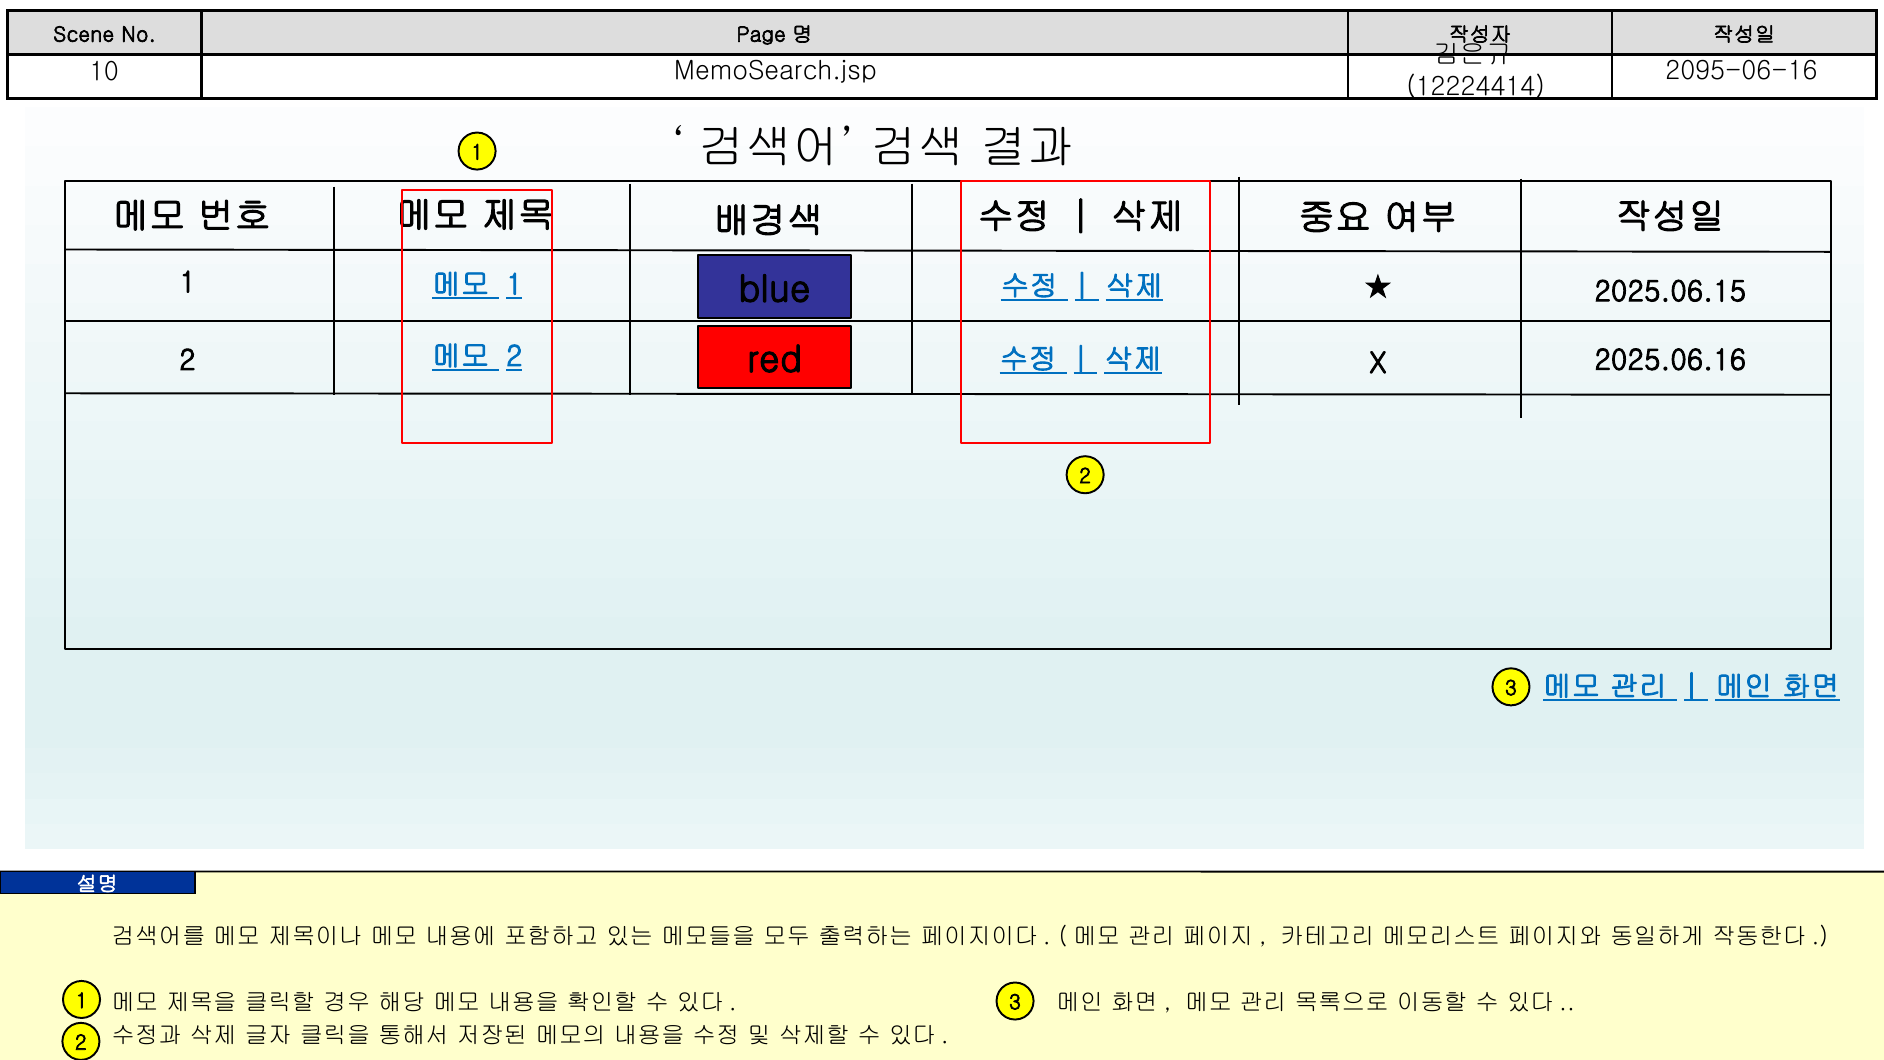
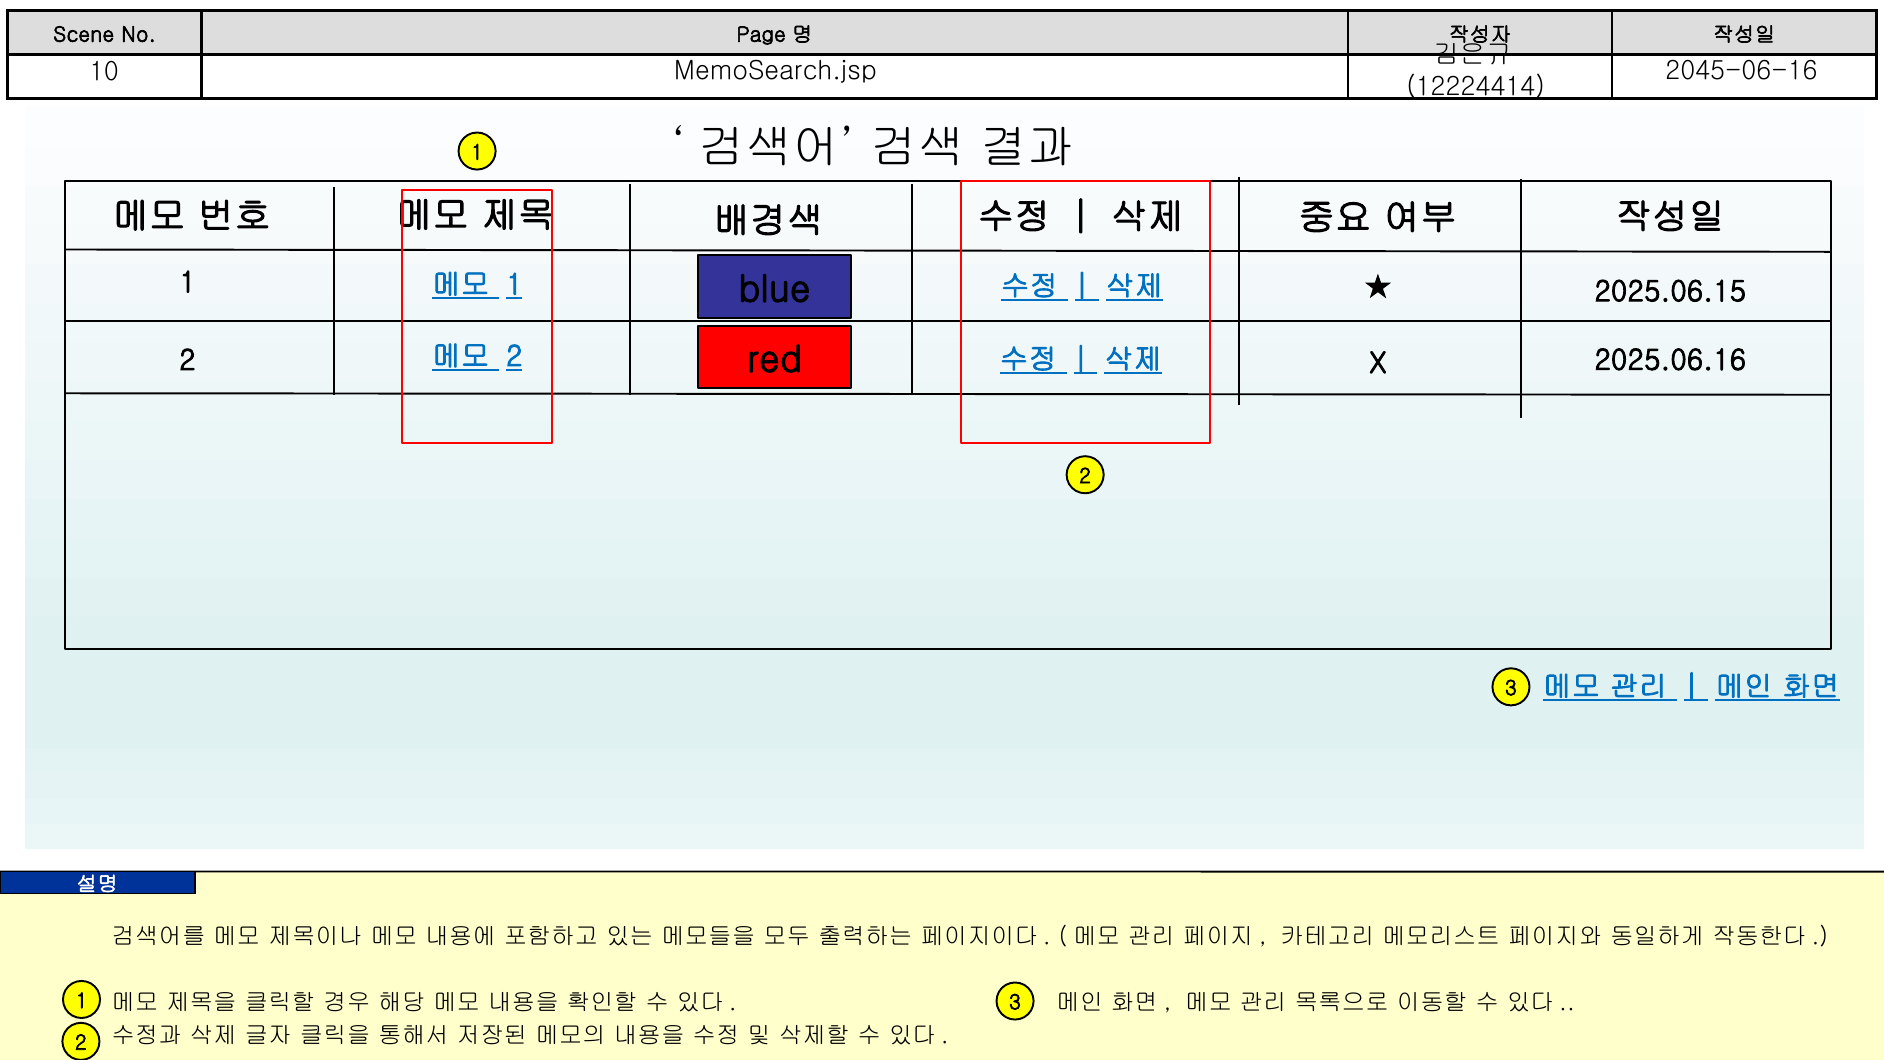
2095-06-16: 2095-06-16 -> 2045-06-16 (1741, 71)
